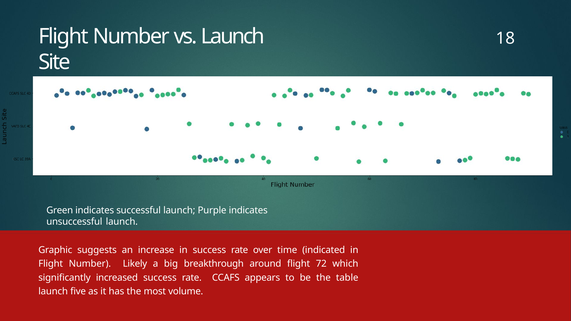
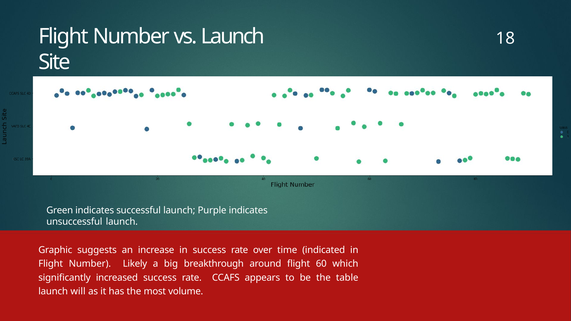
72: 72 -> 60 (321, 264)
five: five -> will (78, 291)
